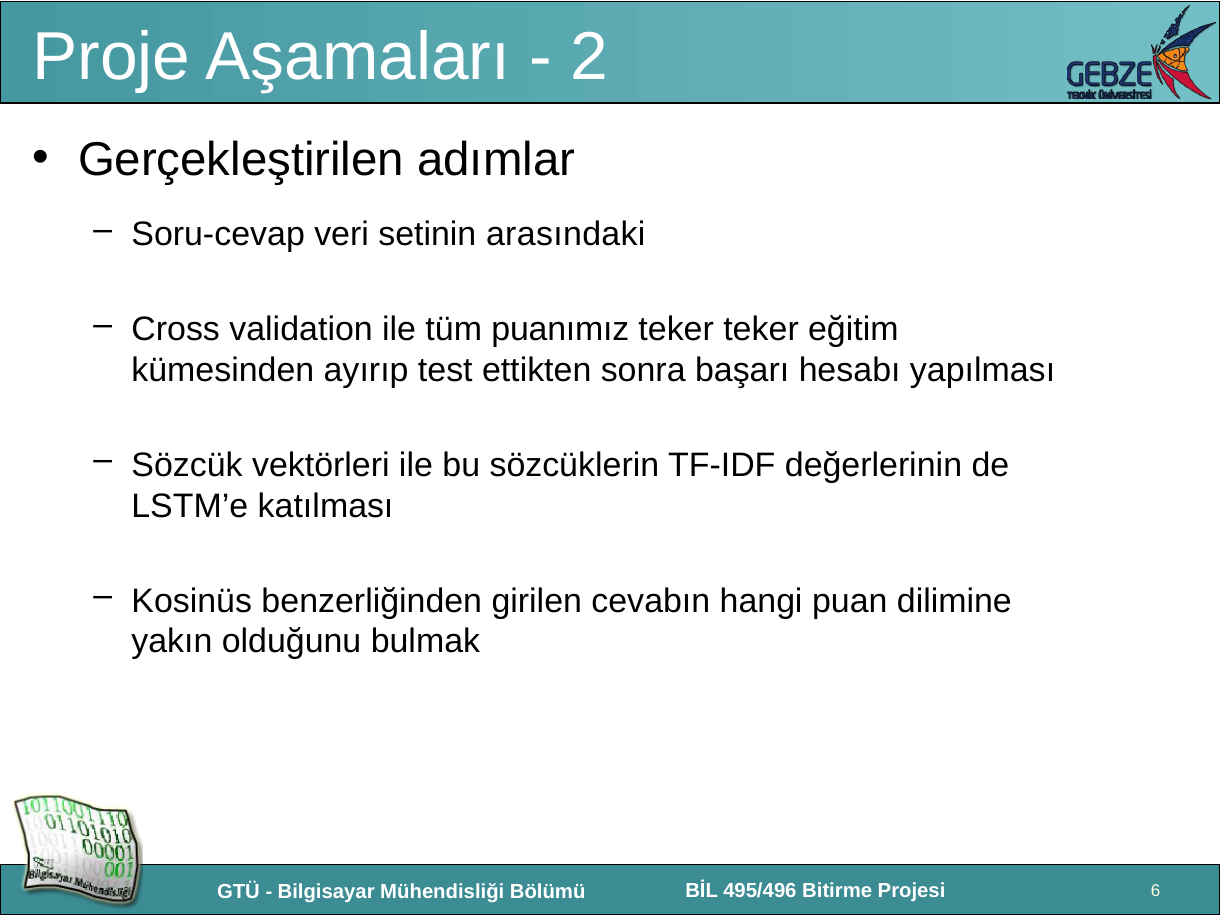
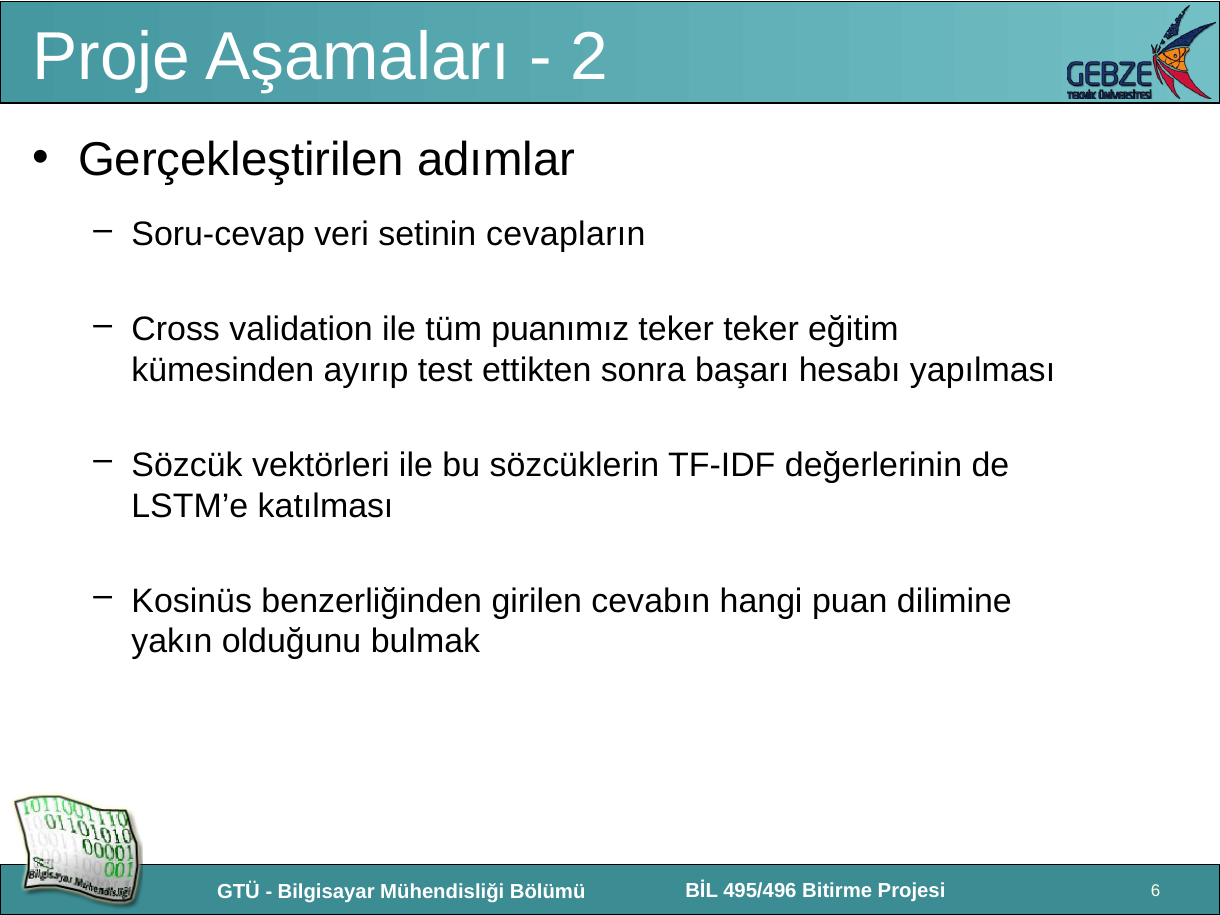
arasındaki: arasındaki -> cevapların (566, 235)
